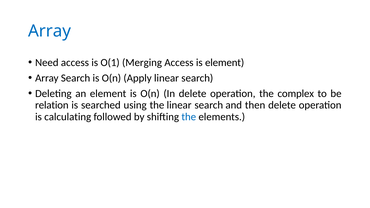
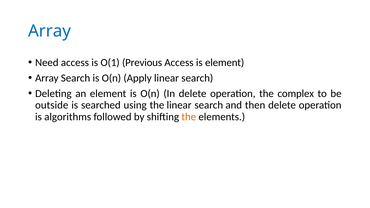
Merging: Merging -> Previous (142, 63)
relation: relation -> outside (52, 105)
calculating: calculating -> algorithms (68, 117)
the colour: blue -> orange (189, 117)
